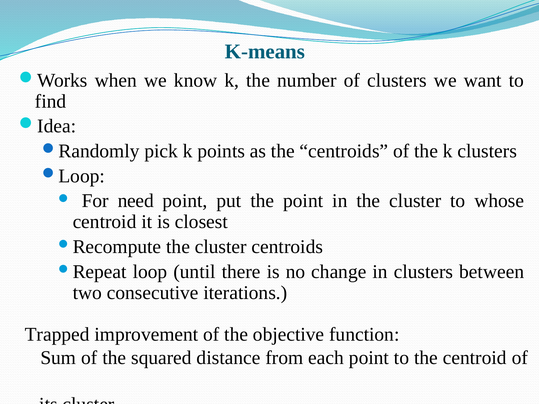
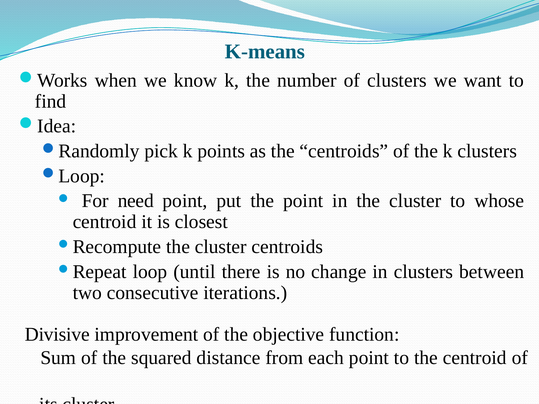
Trapped: Trapped -> Divisive (57, 335)
